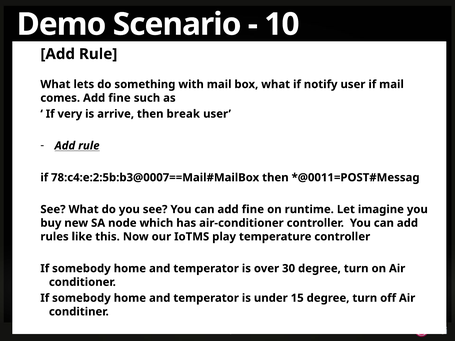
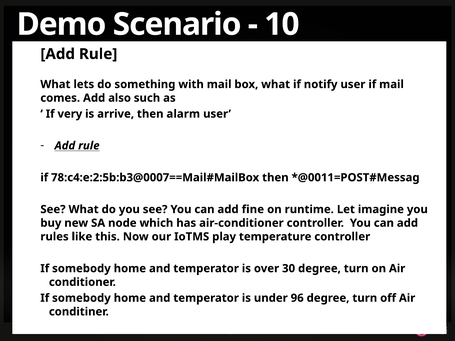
comes Add fine: fine -> also (120, 98)
break: break -> alarm (183, 114)
15: 15 -> 96 (297, 298)
